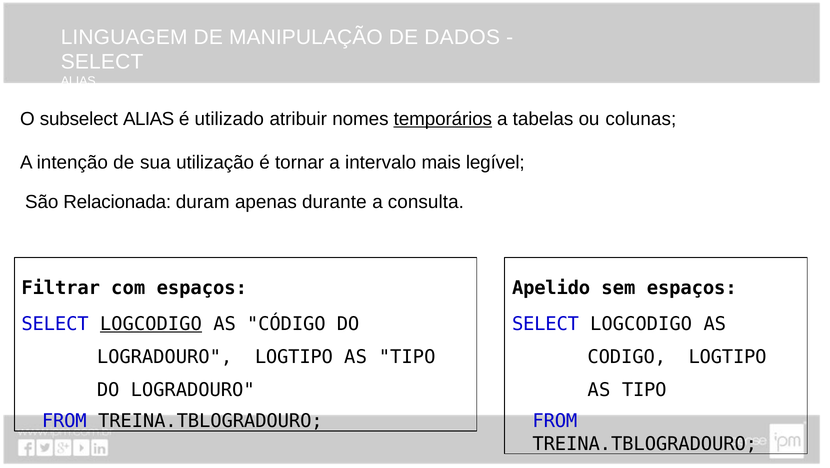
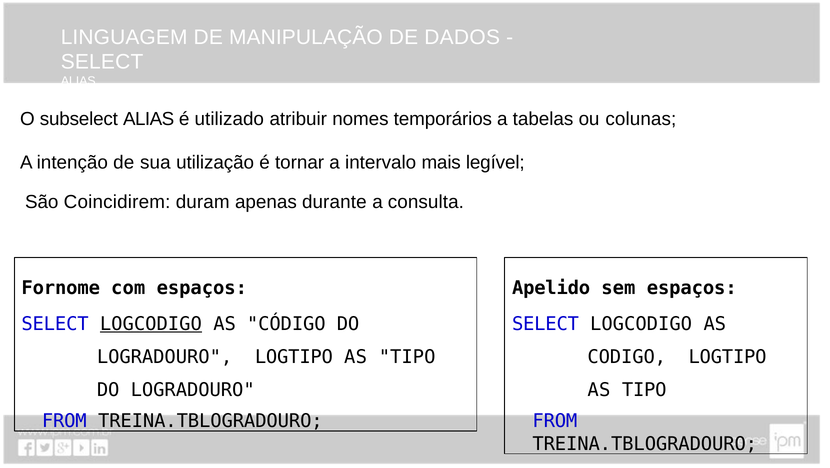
temporários underline: present -> none (443, 119)
Relacionada: Relacionada -> Coincidirem (117, 201)
Filtrar: Filtrar -> Fornome (61, 288)
